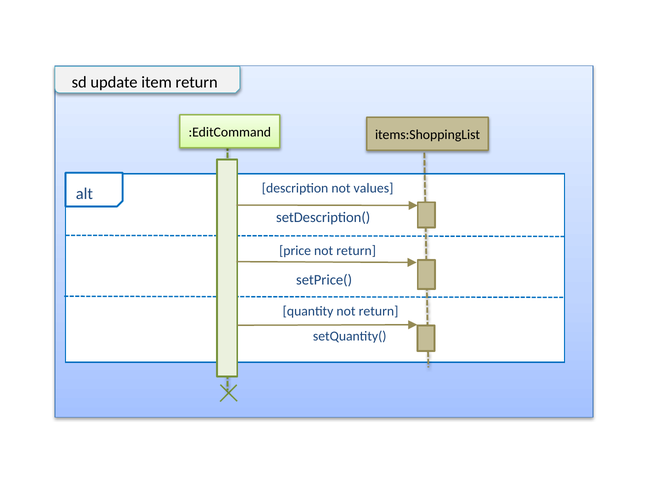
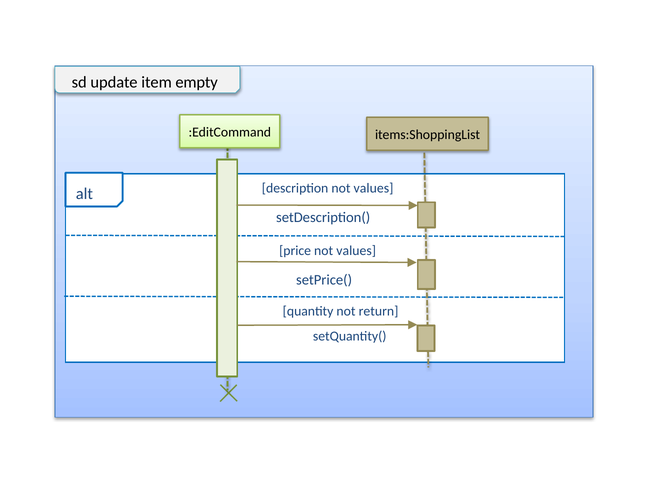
item return: return -> empty (197, 83)
price not return: return -> values (356, 251)
